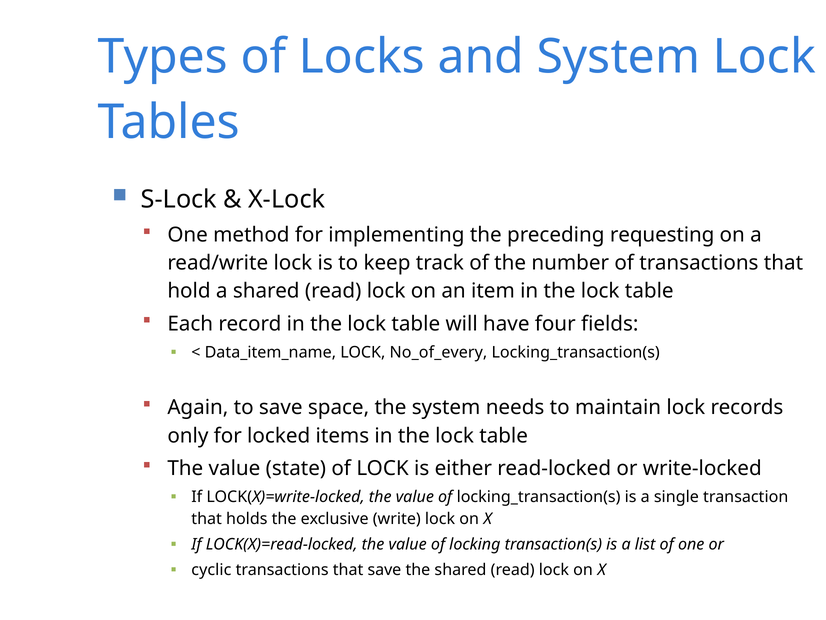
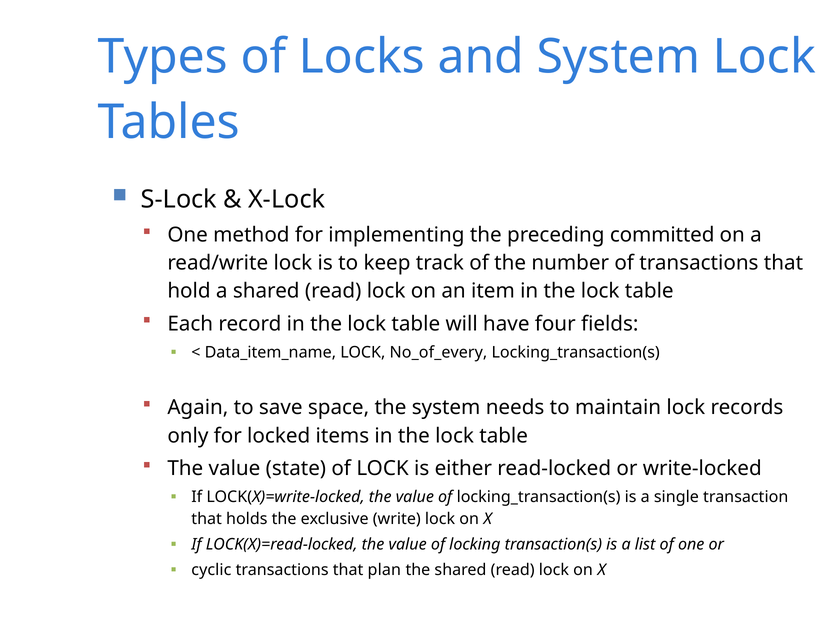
requesting: requesting -> committed (662, 235)
that save: save -> plan (384, 570)
